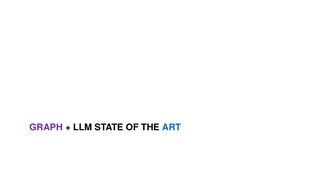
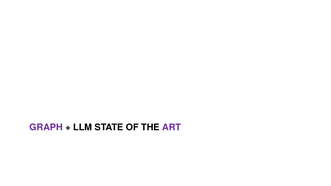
ART colour: blue -> purple (172, 127)
